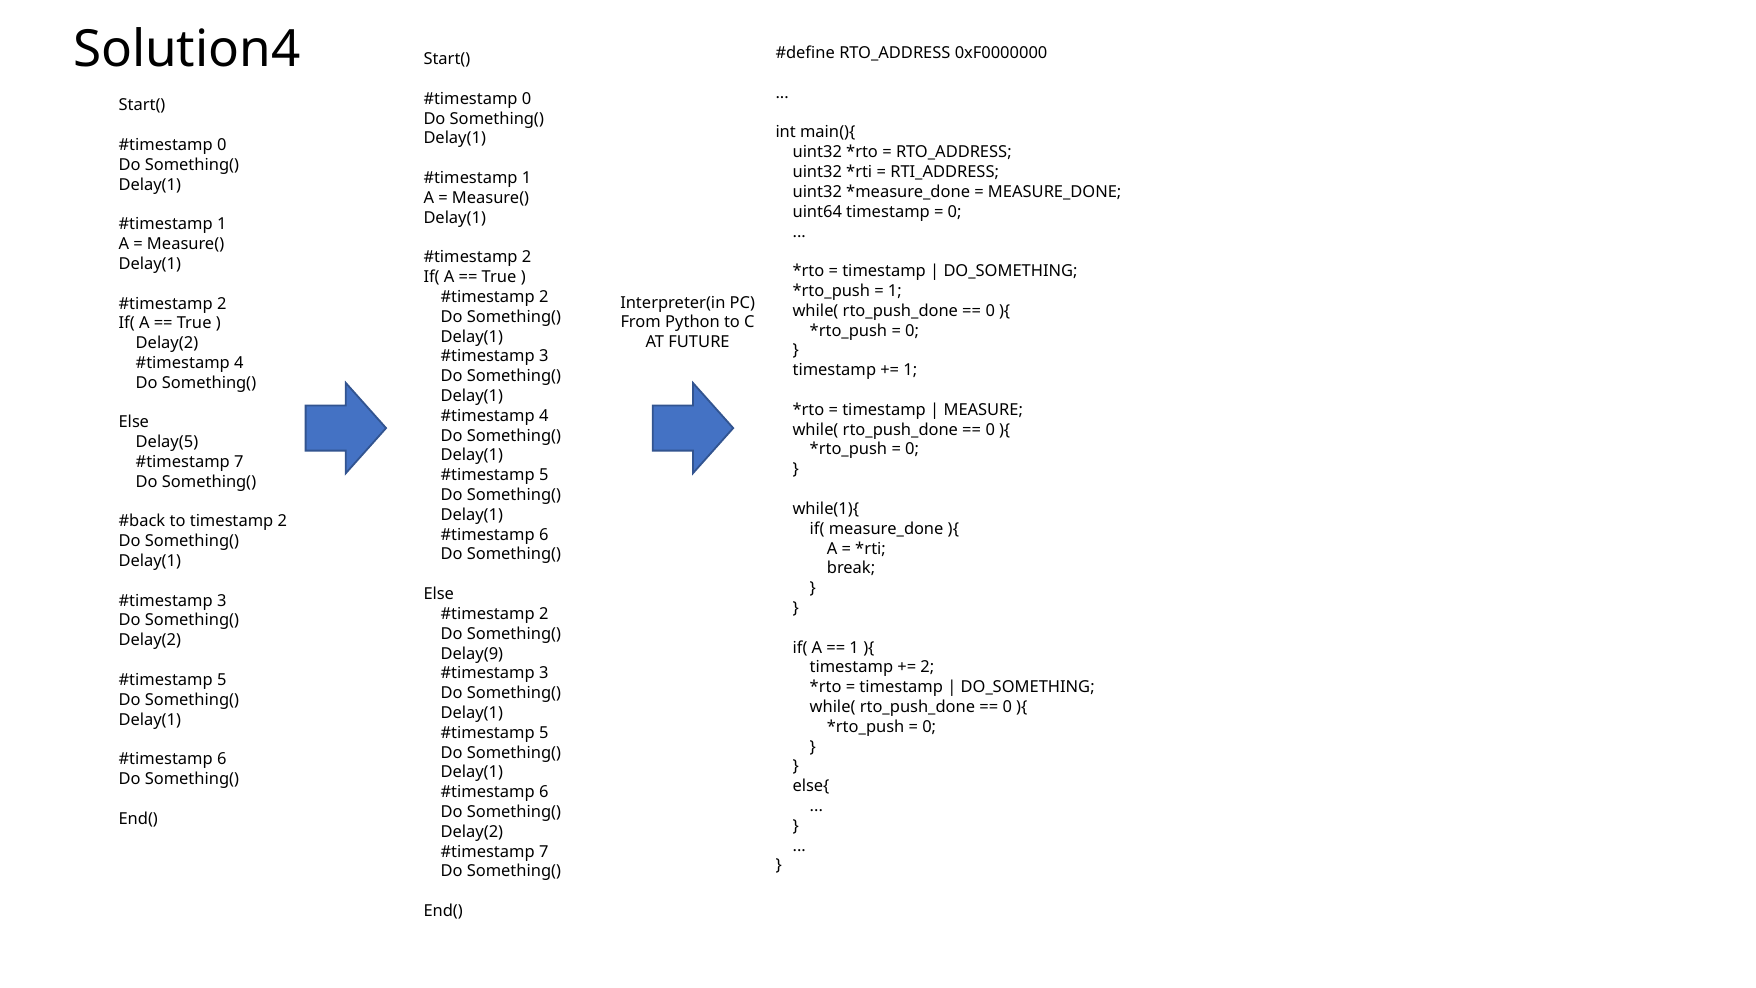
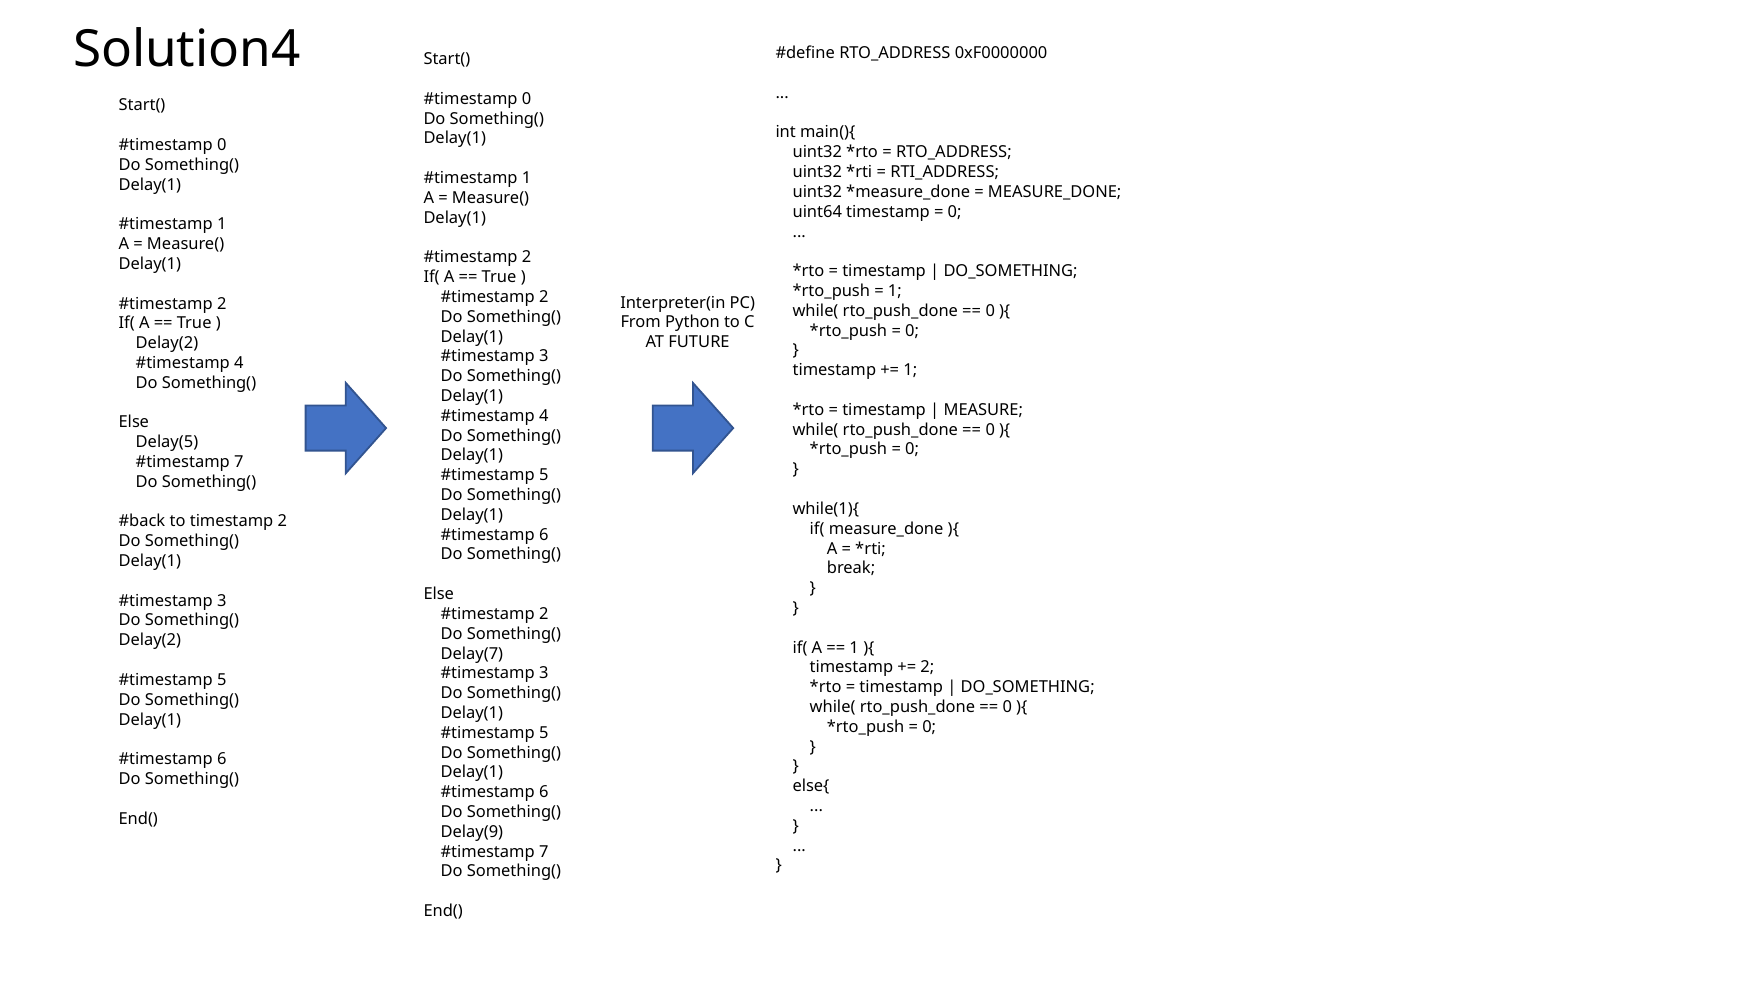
Delay(9: Delay(9 -> Delay(7 (472, 653)
Delay(2: Delay(2 -> Delay(9 (472, 832)
